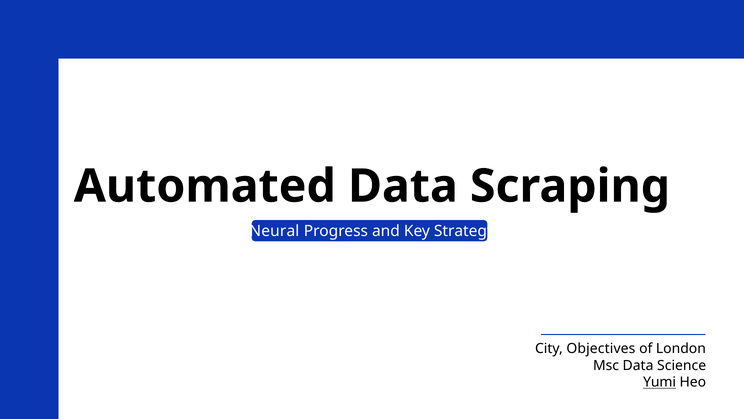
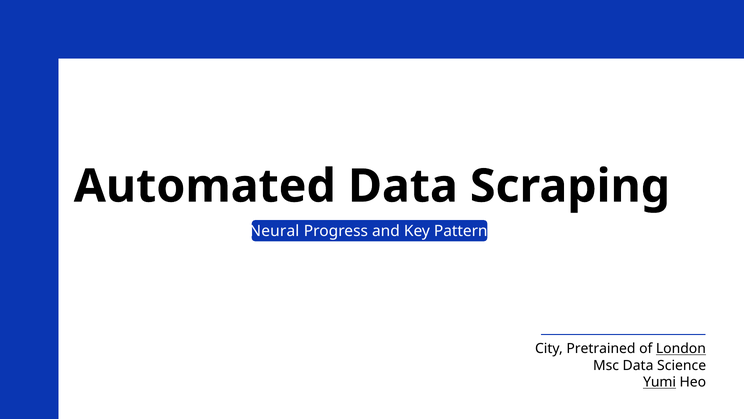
Strategy: Strategy -> Patterns (464, 231)
Objectives: Objectives -> Pretrained (601, 348)
London underline: none -> present (681, 348)
